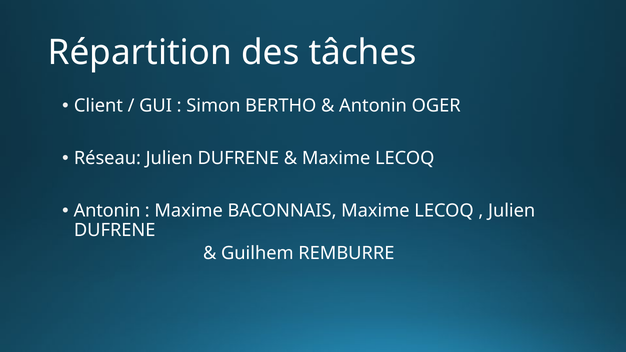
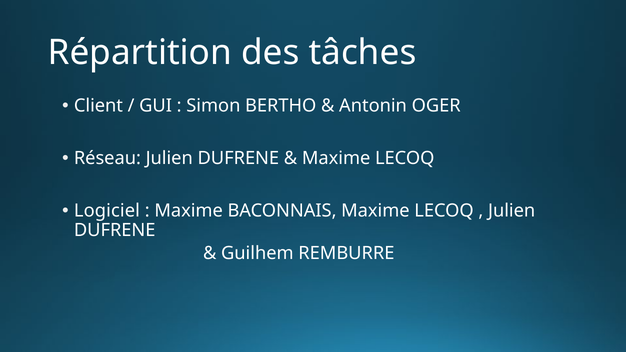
Antonin: Antonin -> Logiciel (107, 211)
